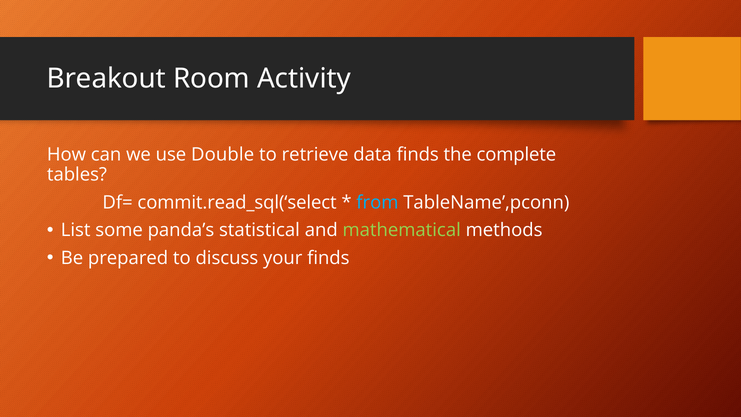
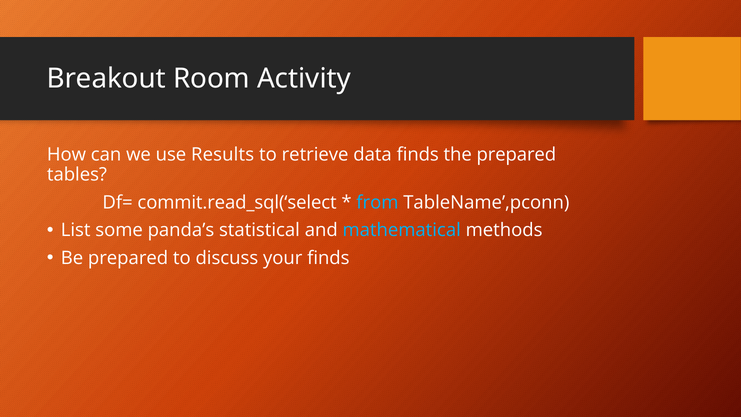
Double: Double -> Results (223, 155)
the complete: complete -> prepared (516, 155)
mathematical colour: light green -> light blue (402, 230)
